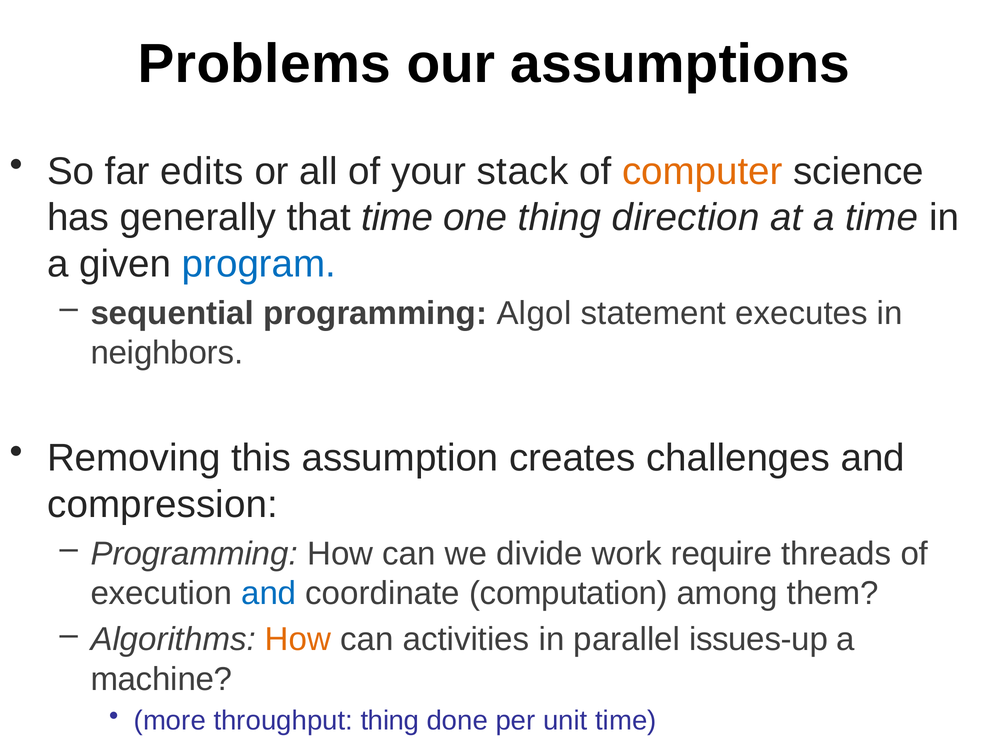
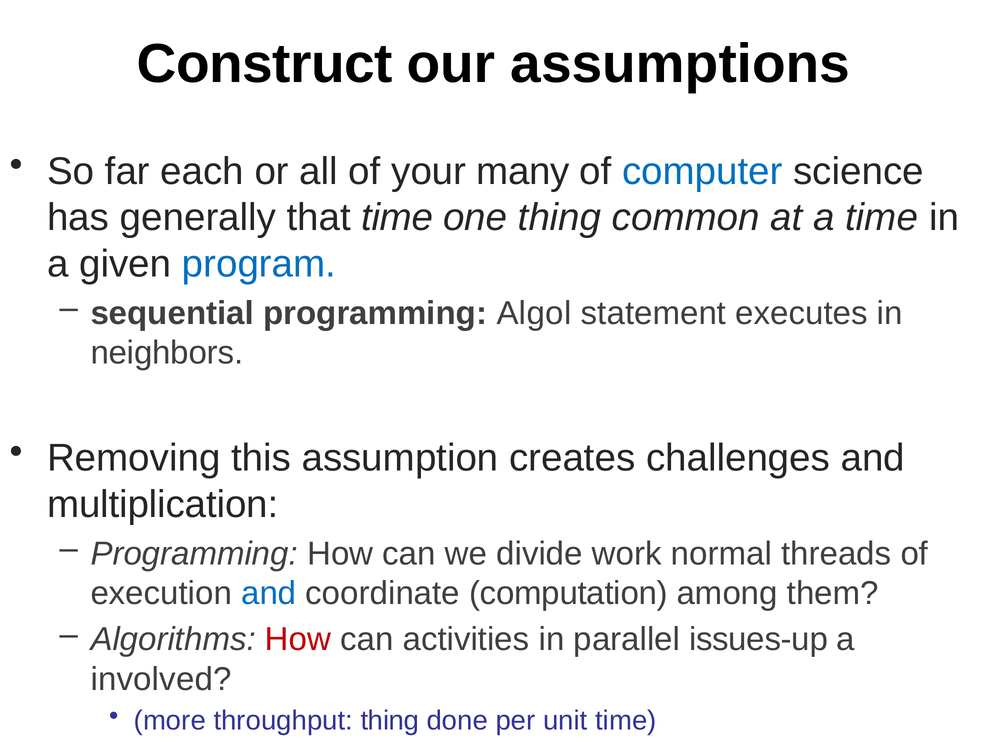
Problems: Problems -> Construct (265, 64)
edits: edits -> each (202, 171)
stack: stack -> many (523, 171)
computer colour: orange -> blue (702, 171)
direction: direction -> common (686, 218)
compression: compression -> multiplication (163, 504)
require: require -> normal (721, 554)
How colour: orange -> red (298, 640)
machine: machine -> involved (161, 679)
